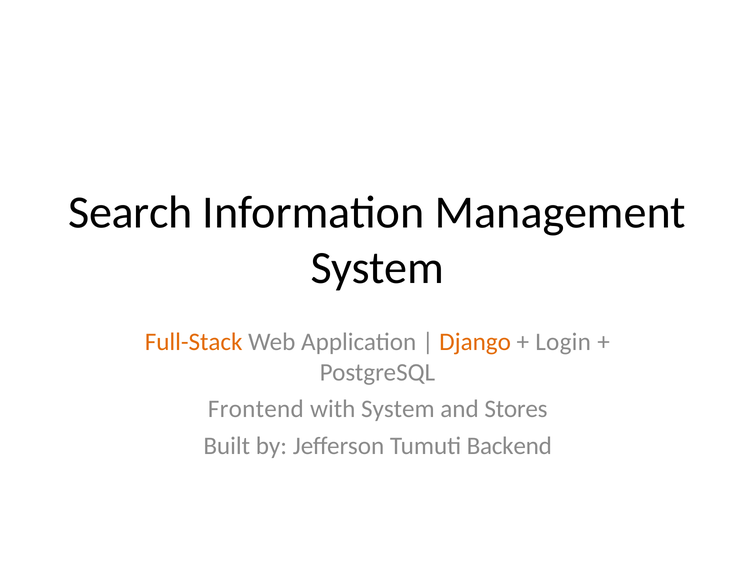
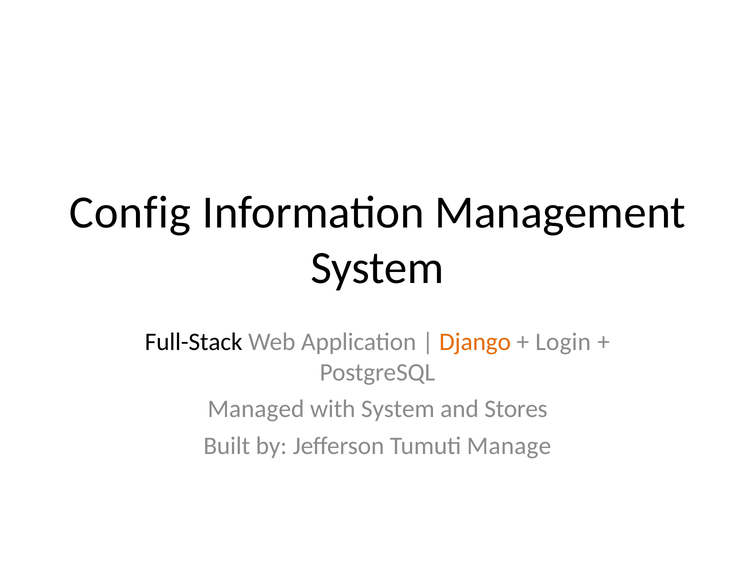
Search: Search -> Config (130, 212)
Full-Stack colour: orange -> black (194, 342)
Frontend: Frontend -> Managed (256, 409)
Backend: Backend -> Manage (509, 446)
